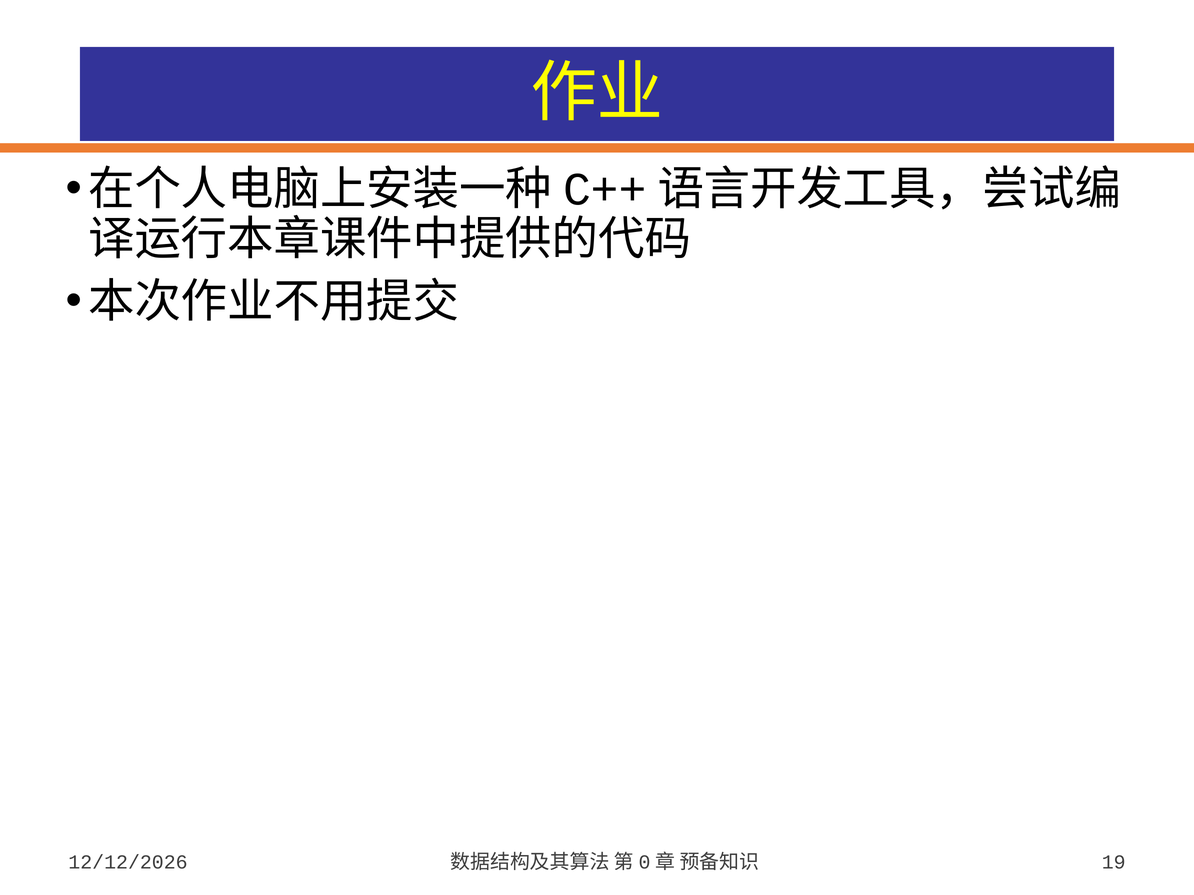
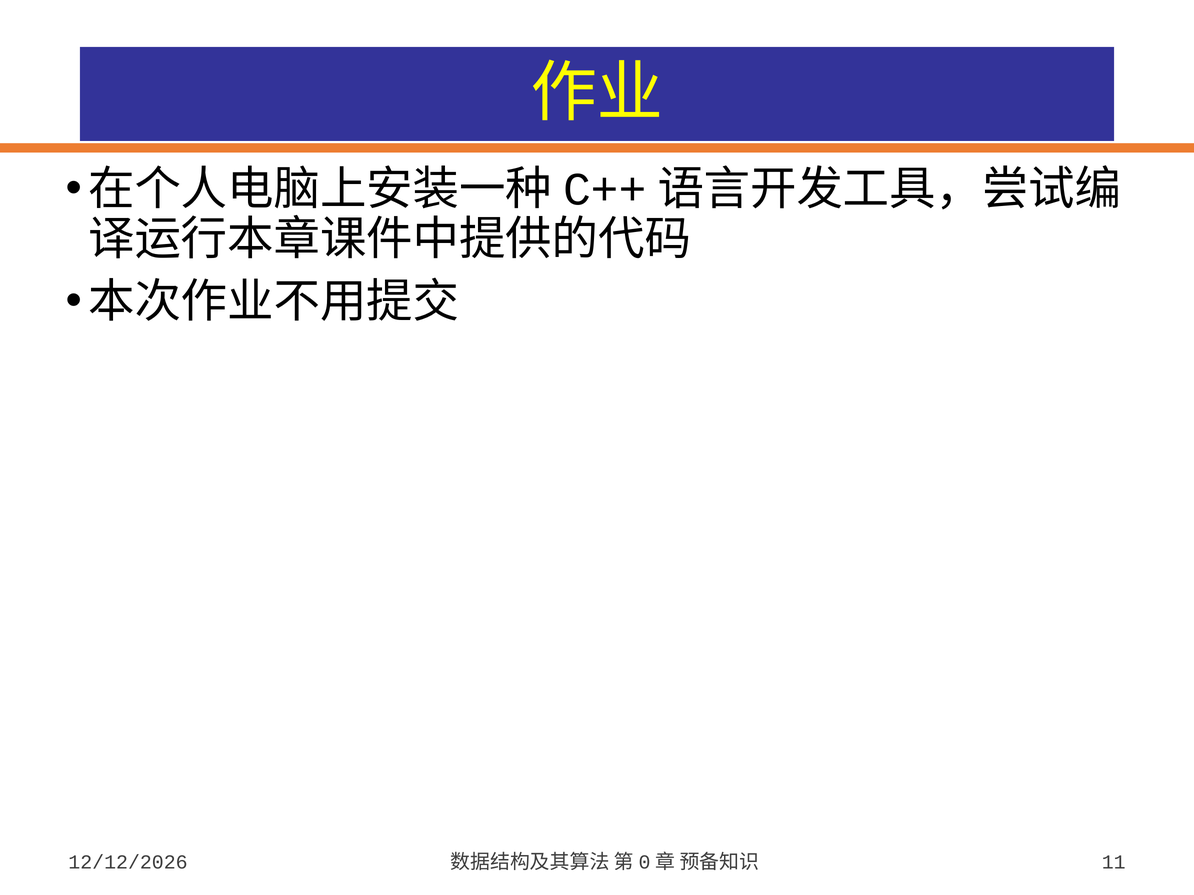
19: 19 -> 11 (1114, 862)
